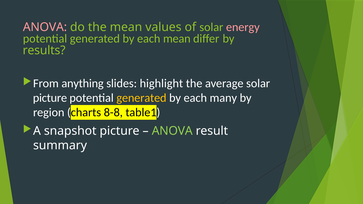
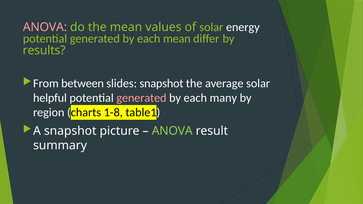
energy colour: pink -> white (243, 27)
anything: anything -> between (83, 84)
slides highlight: highlight -> snapshot (161, 84)
picture: picture -> helpful (50, 98)
generated colour: yellow -> pink (141, 98)
8-8: 8-8 -> 1-8 (113, 113)
